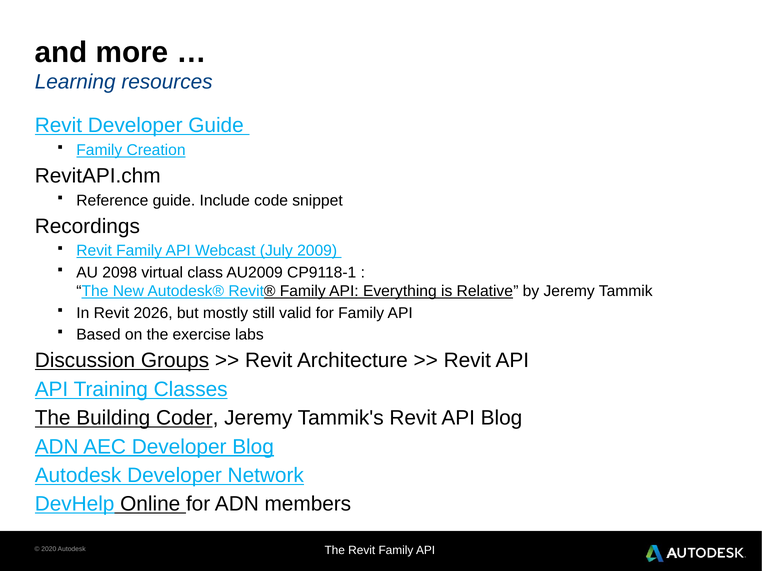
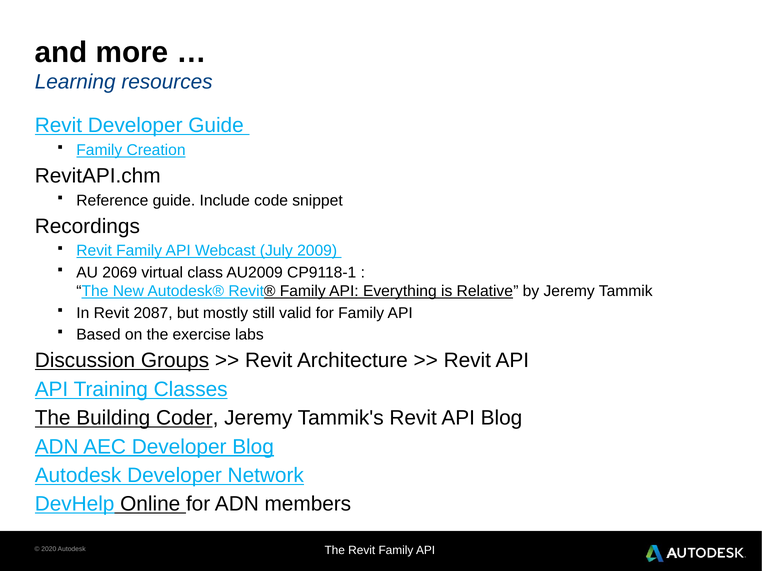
2098: 2098 -> 2069 (120, 273)
2026: 2026 -> 2087 (153, 313)
